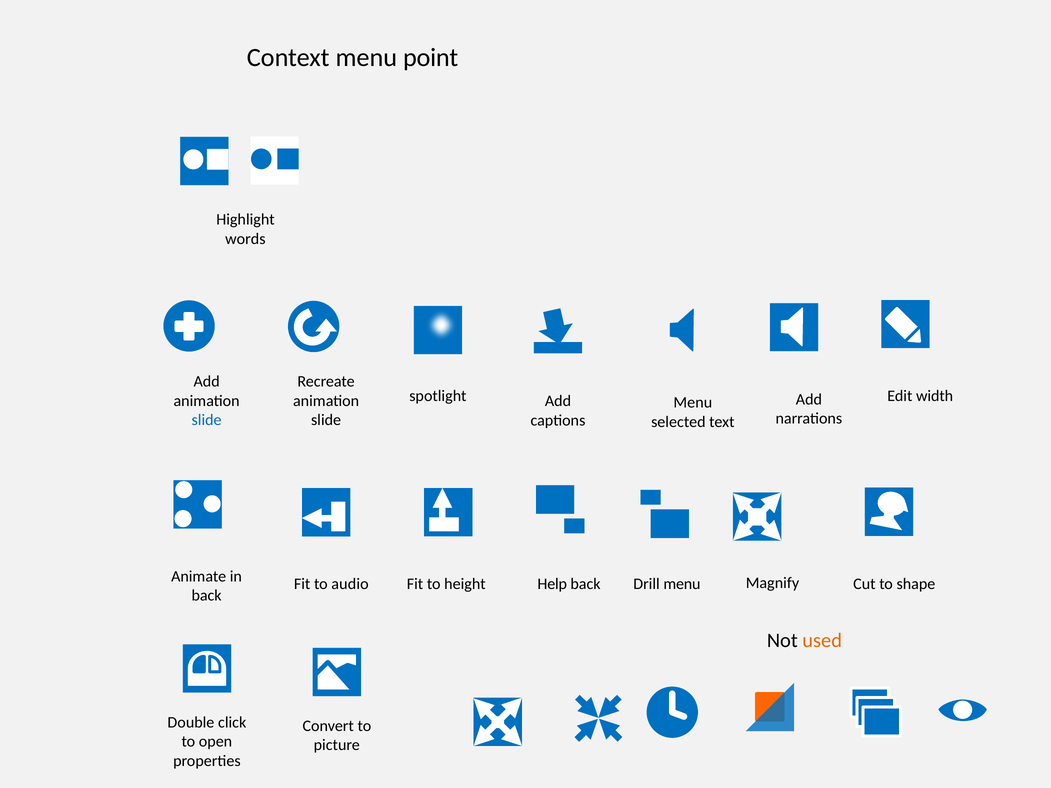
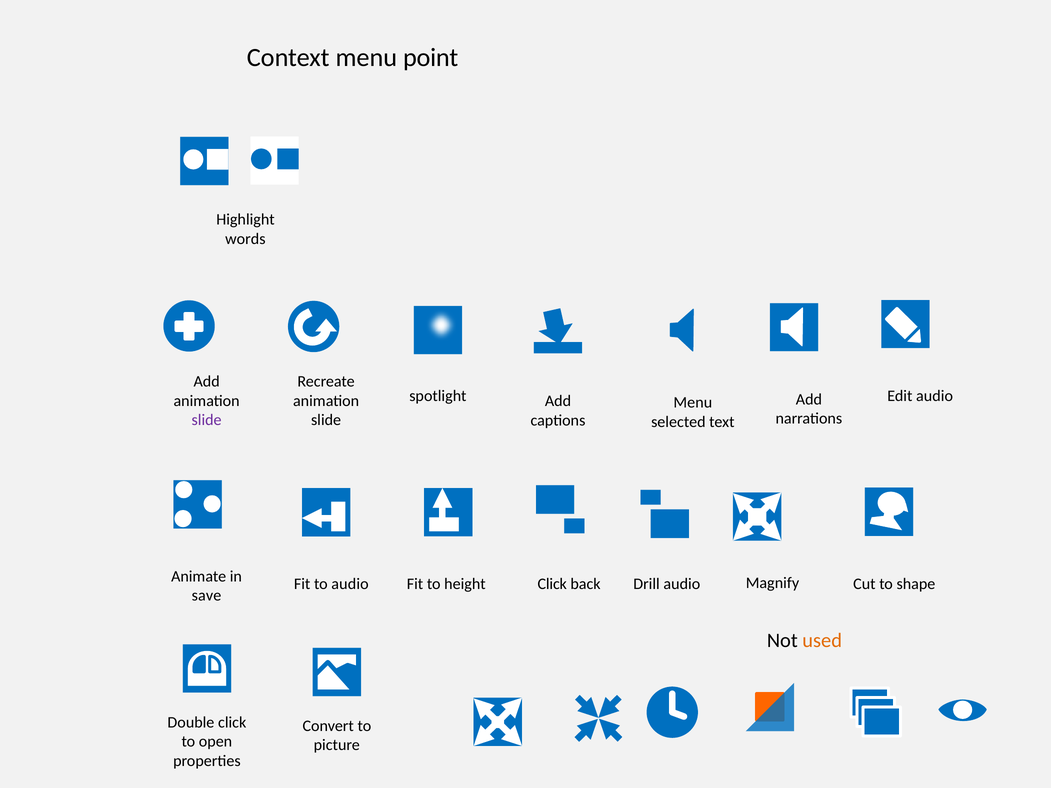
Edit width: width -> audio (935, 396)
slide colour: blue -> purple (207, 420)
height Help: Help -> Click (552, 584)
Drill menu: menu -> audio (682, 584)
back: back -> save (206, 596)
